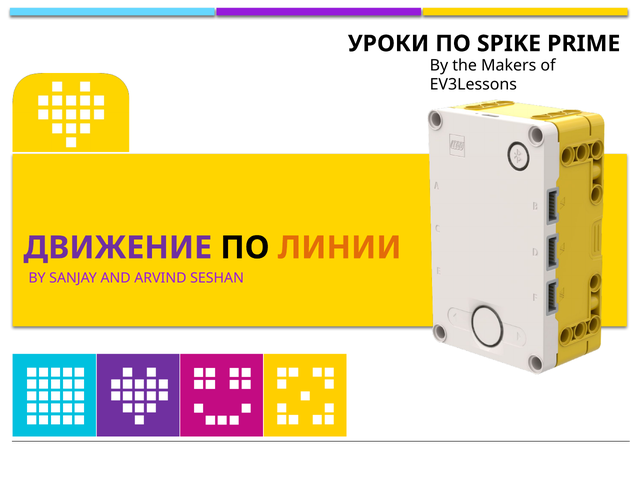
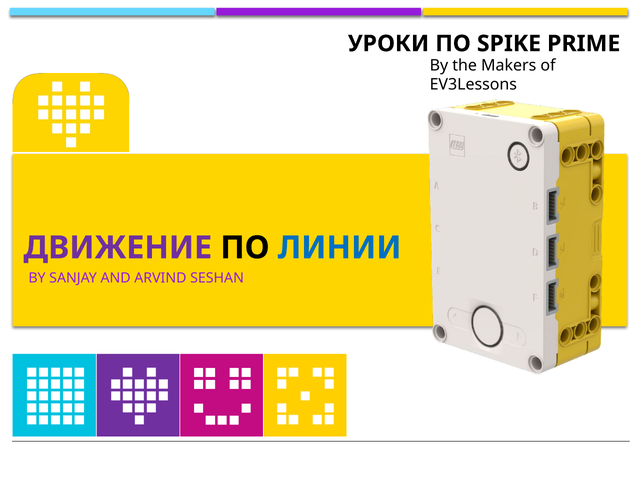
ЛИНИИ colour: orange -> blue (340, 248)
